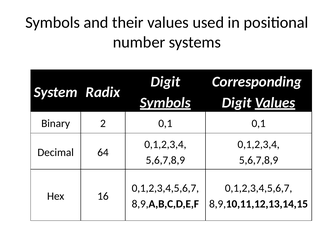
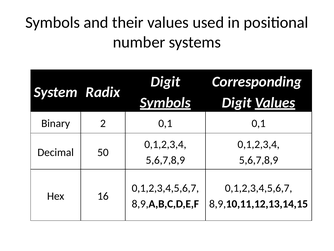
64: 64 -> 50 (103, 152)
